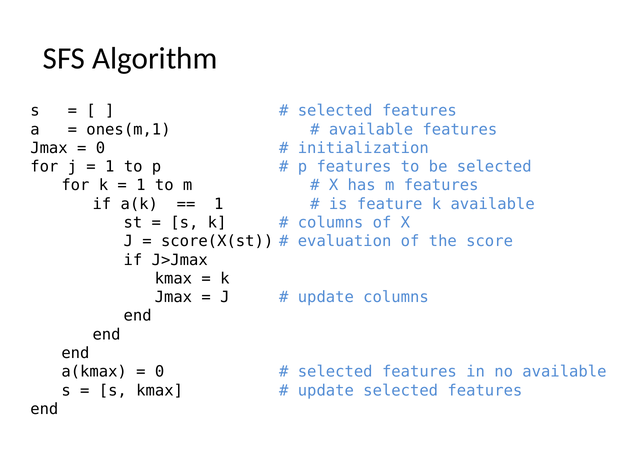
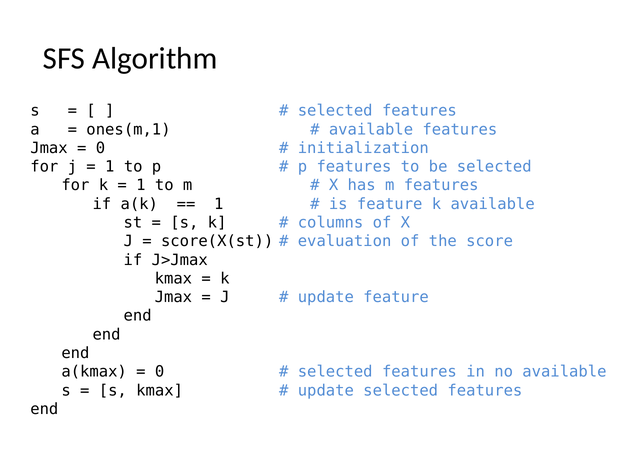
update columns: columns -> feature (396, 297)
